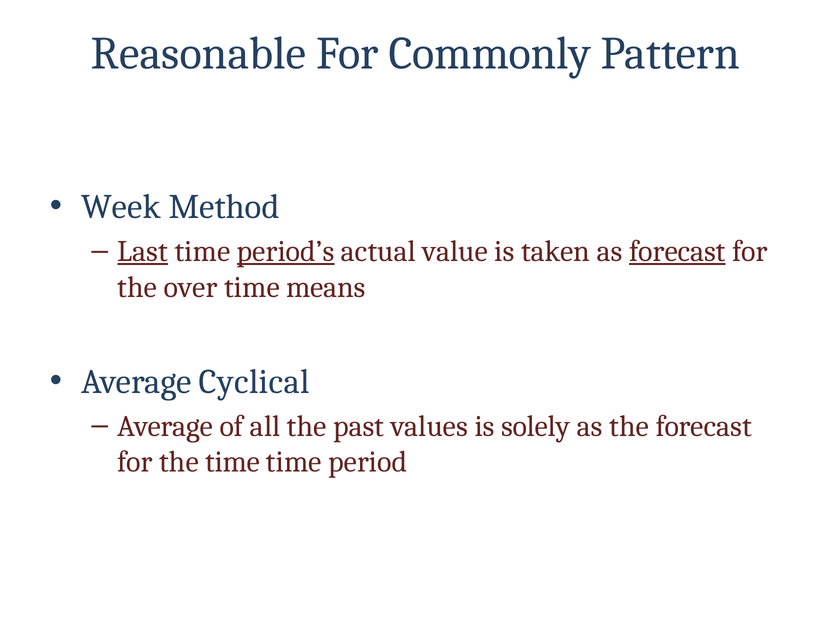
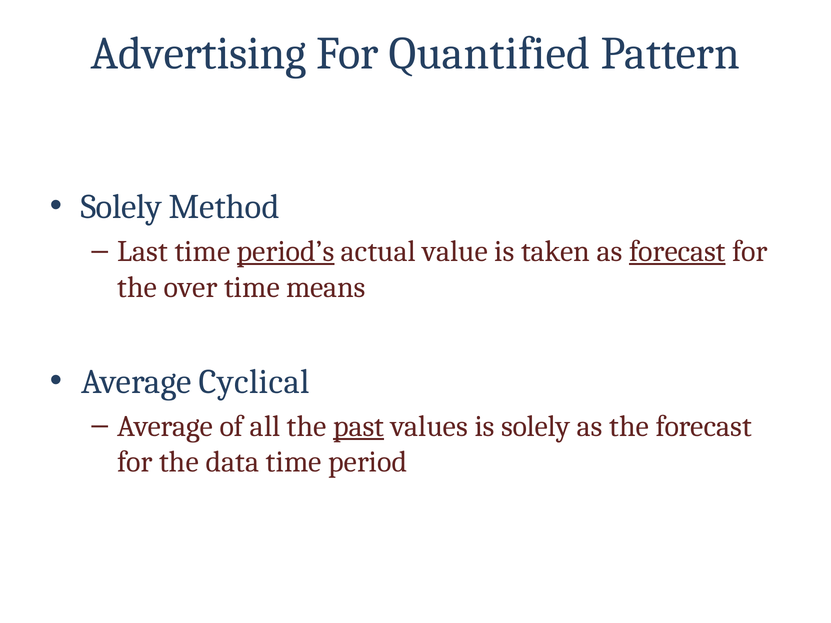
Reasonable: Reasonable -> Advertising (199, 54)
Commonly: Commonly -> Quantified (490, 54)
Week: Week -> Solely (121, 207)
Last underline: present -> none (143, 251)
past underline: none -> present (359, 426)
the time: time -> data (232, 462)
